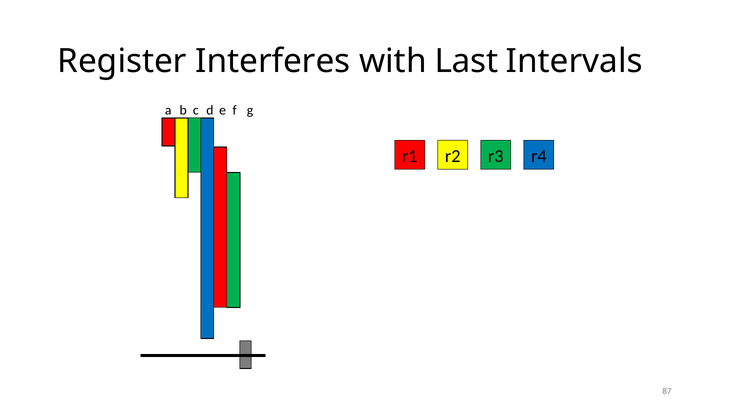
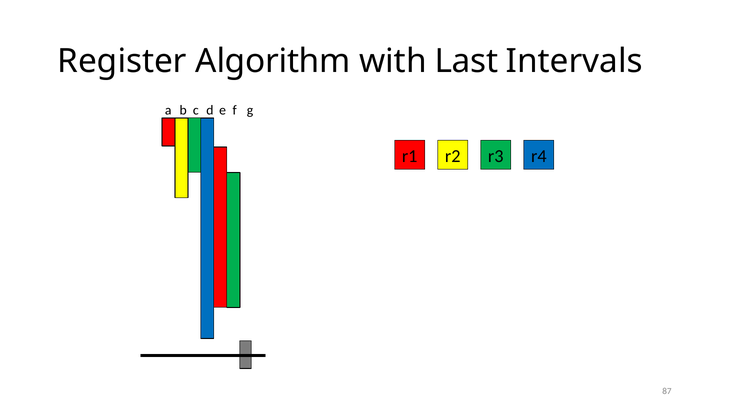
Interferes: Interferes -> Algorithm (273, 61)
